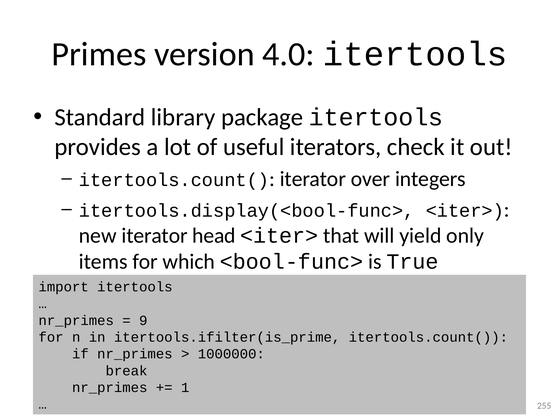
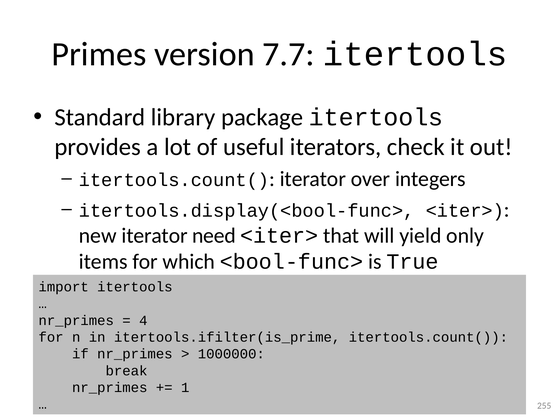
4.0: 4.0 -> 7.7 (288, 54)
head: head -> need (214, 236)
9: 9 -> 4 (143, 321)
